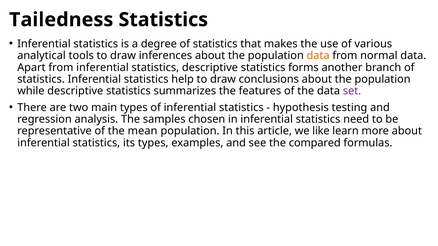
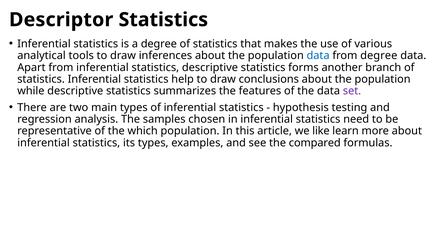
Tailedness: Tailedness -> Descriptor (61, 20)
data colour: orange -> blue (318, 56)
from normal: normal -> degree (379, 56)
mean: mean -> which (143, 131)
